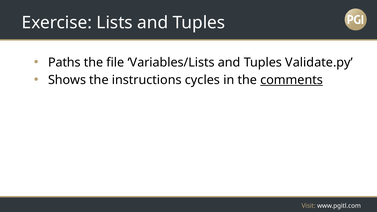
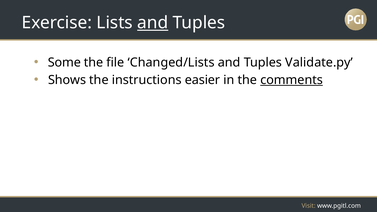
and underline: none -> present (153, 23)
Paths: Paths -> Some (64, 62)
Variables/Lists: Variables/Lists -> Changed/Lists (171, 62)
cycles: cycles -> easier (203, 80)
